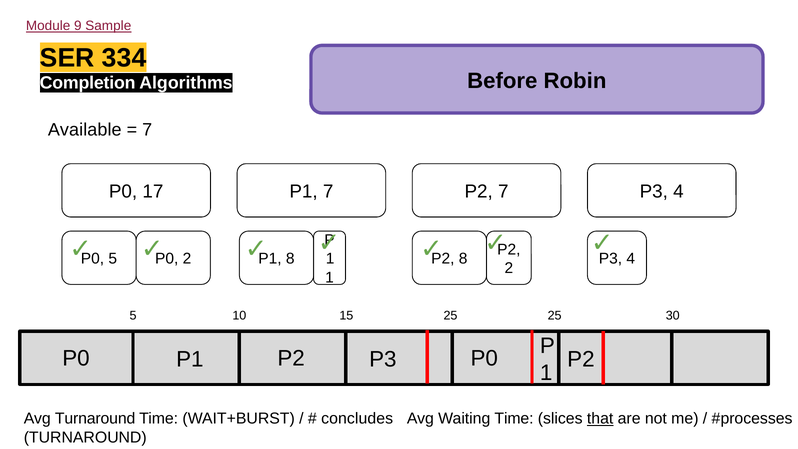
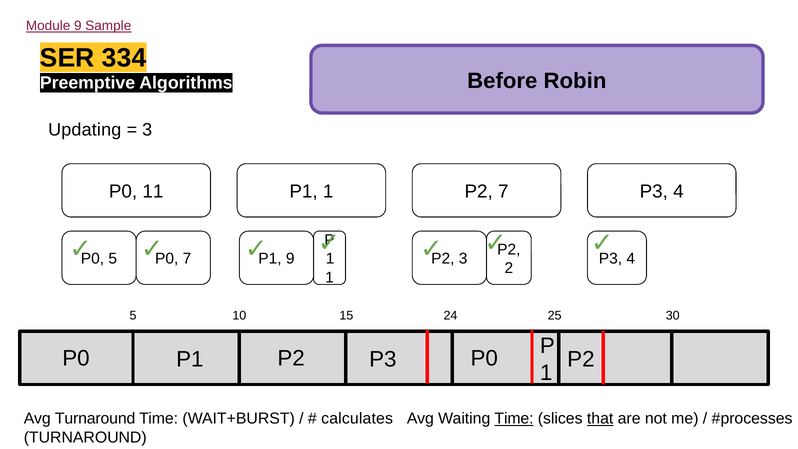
Completion: Completion -> Preemptive (88, 83)
Available: Available -> Updating (85, 130)
7: 7 -> 3 (147, 130)
17: 17 -> 11 (153, 192)
P1 7: 7 -> 1 (328, 192)
P0 2: 2 -> 7 (187, 259)
P1 8: 8 -> 9 (290, 259)
8: 8 -> 3 (463, 259)
15 25: 25 -> 24 (450, 316)
concludes: concludes -> calculates (357, 419)
Time underline: none -> present (514, 419)
